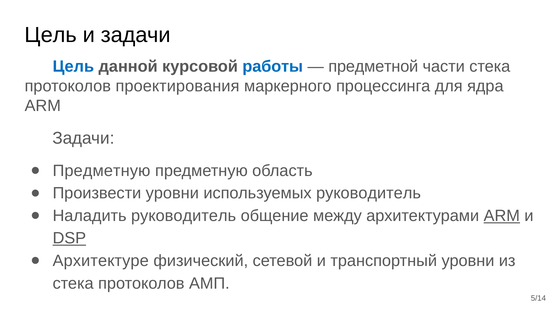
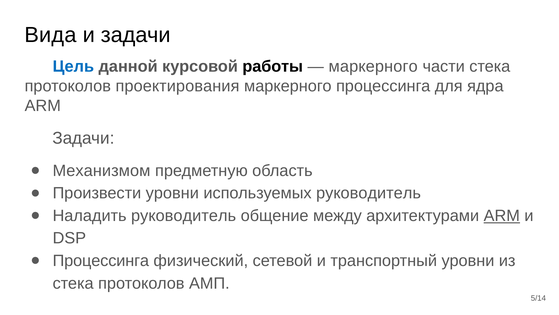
Цель: Цель -> Вида (51, 35)
работы colour: blue -> black (273, 66)
предметной: предметной -> маркерного (373, 66)
Предметную: Предметную -> Механизмом (102, 170)
DSP underline: present -> none (69, 238)
Архитектуре: Архитектуре -> Процессинга (101, 260)
